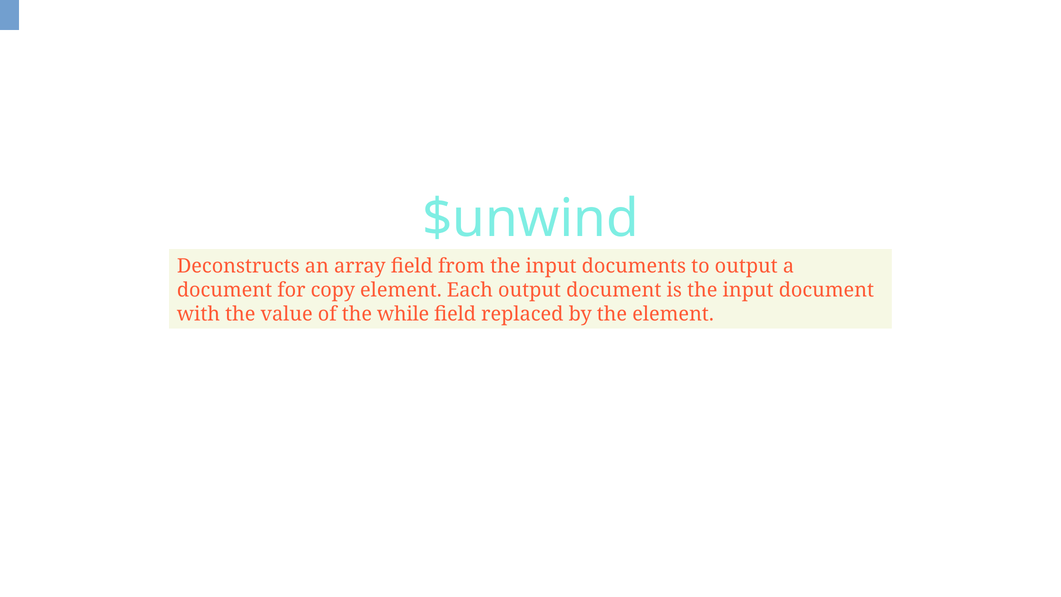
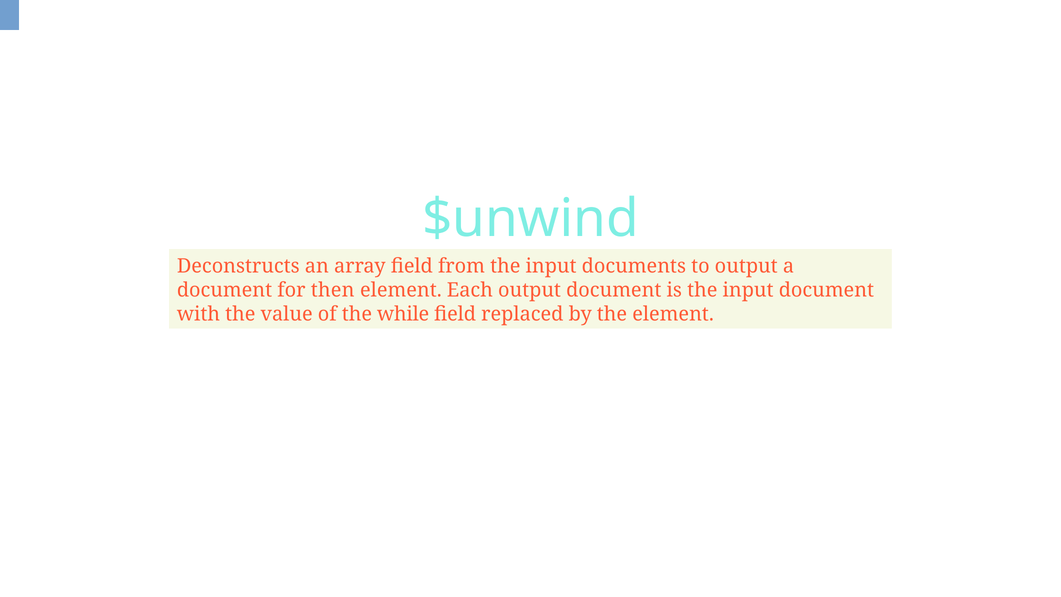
copy: copy -> then (333, 290)
